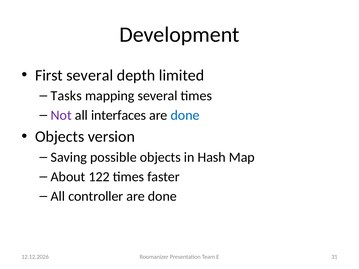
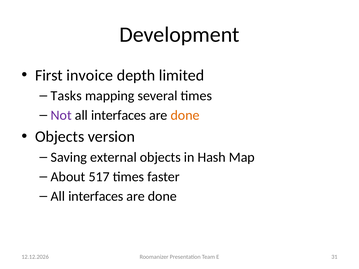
First several: several -> invoice (90, 75)
done colour: blue -> orange (185, 115)
possible: possible -> external (113, 157)
122: 122 -> 517 (99, 177)
controller: controller -> interfaces (96, 197)
